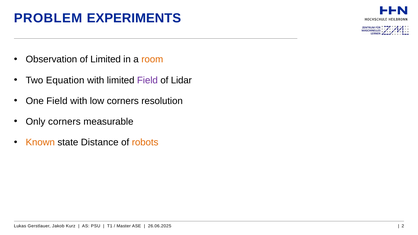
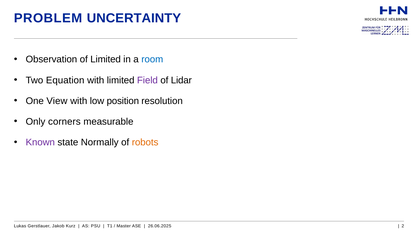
EXPERIMENTS: EXPERIMENTS -> UNCERTAINTY (134, 18)
room colour: orange -> blue (152, 59)
One Field: Field -> View (57, 101)
low corners: corners -> position (123, 101)
Known colour: orange -> purple (40, 143)
Distance: Distance -> Normally (100, 143)
